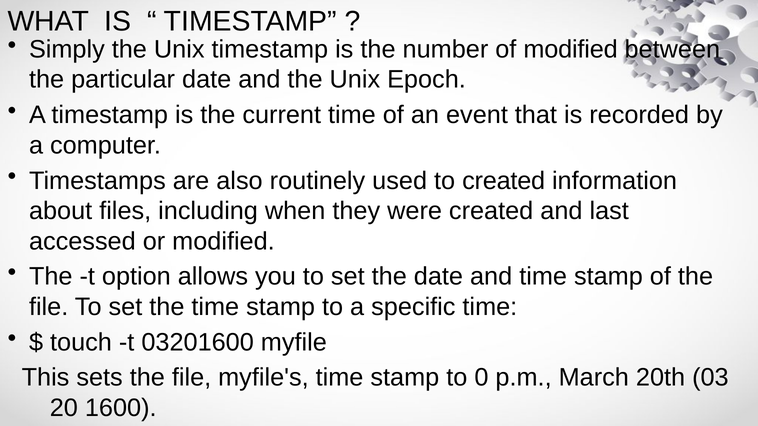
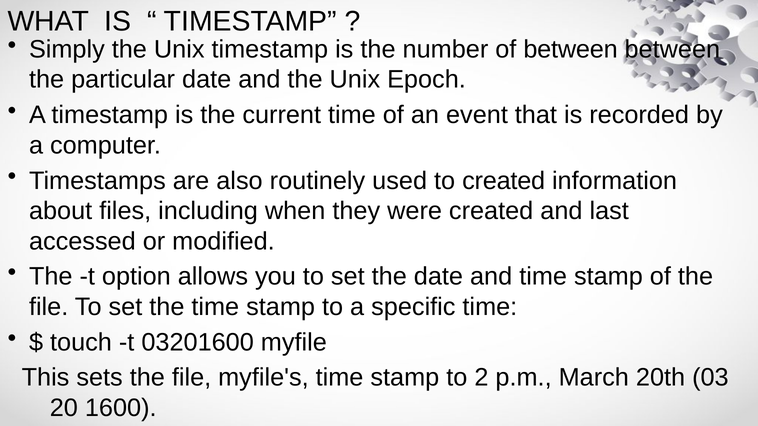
of modified: modified -> between (571, 49)
0: 0 -> 2 (481, 378)
